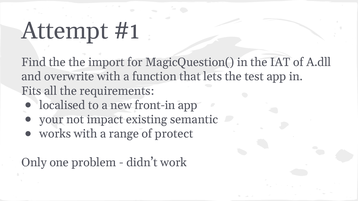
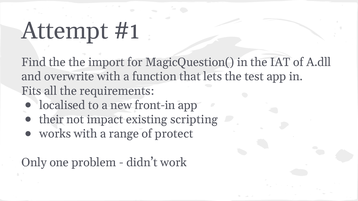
your: your -> their (52, 120)
semantic: semantic -> scripting (194, 120)
